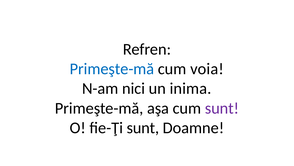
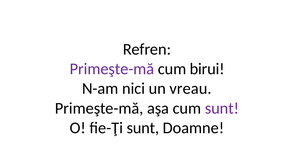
Primeşte-mă colour: blue -> purple (112, 69)
voia: voia -> birui (207, 69)
inima: inima -> vreau (191, 88)
